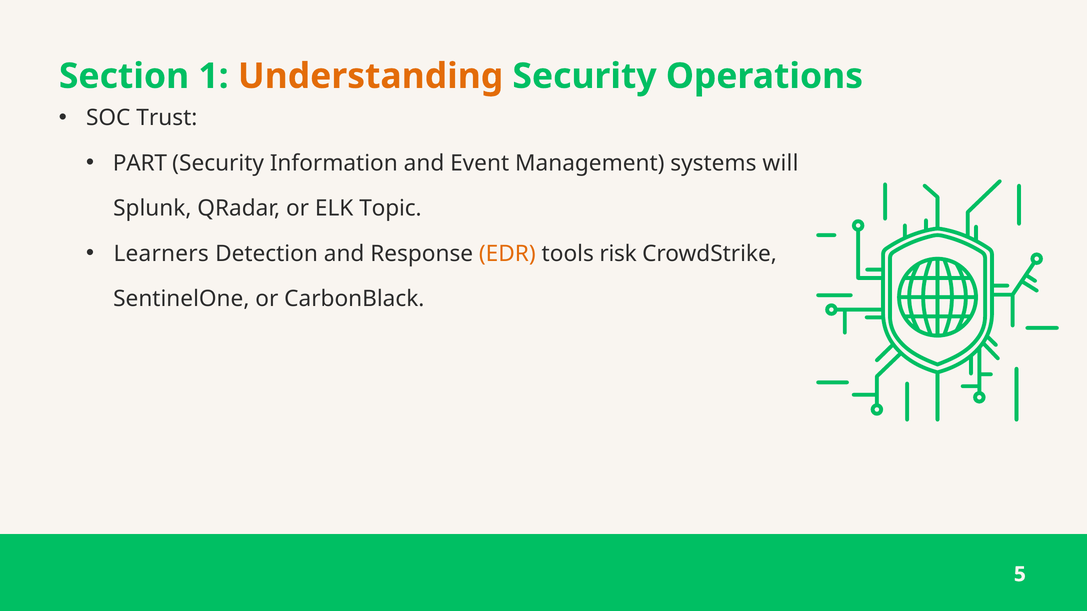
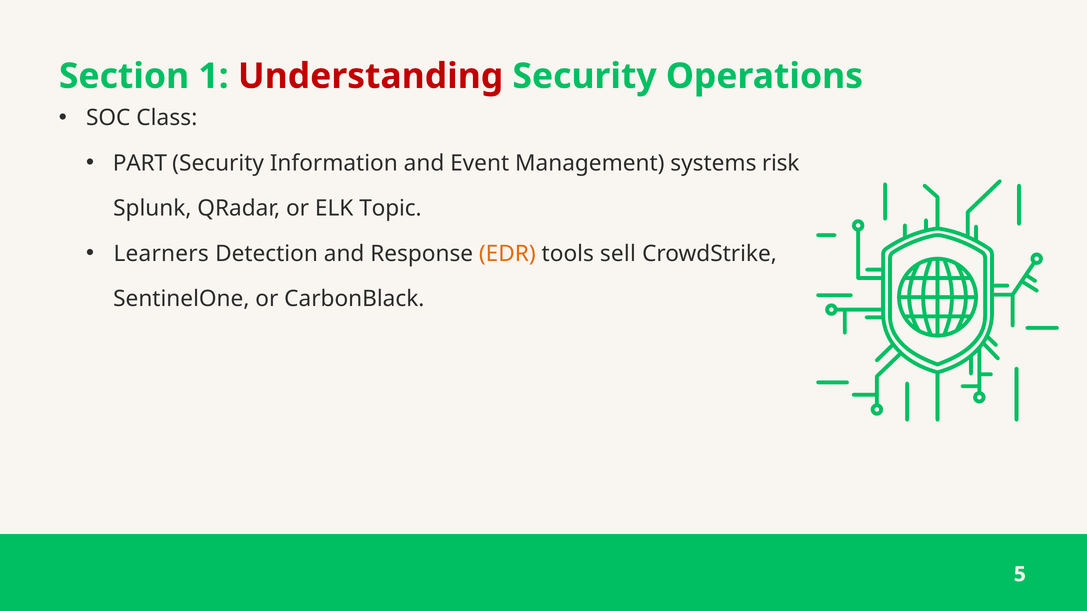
Understanding colour: orange -> red (371, 76)
Trust: Trust -> Class (167, 118)
will: will -> risk (781, 163)
risk: risk -> sell (618, 254)
